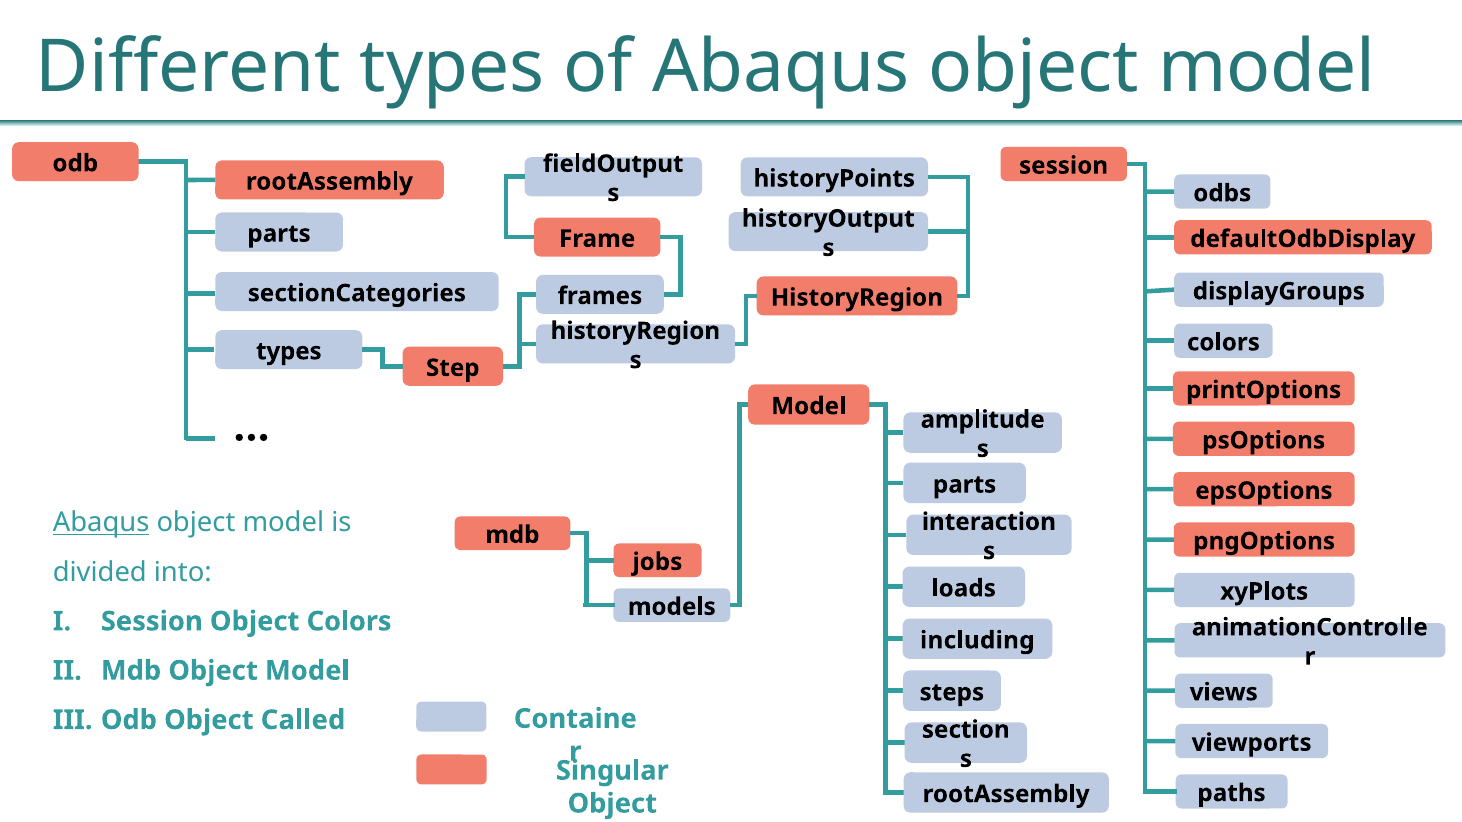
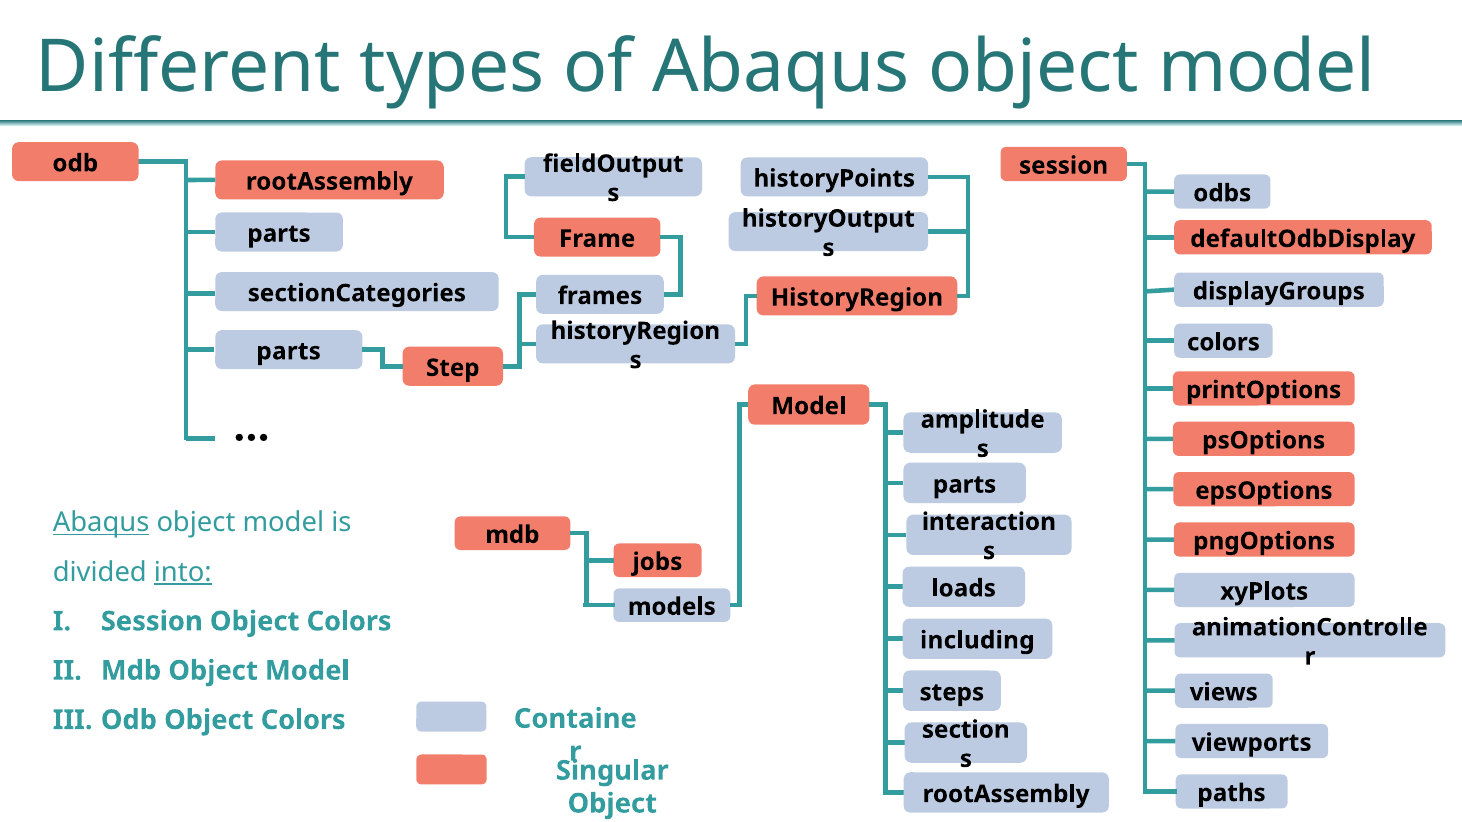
types: types -> parts (289, 351)
into underline: none -> present (183, 572)
Odb Object Called: Called -> Colors (303, 720)
